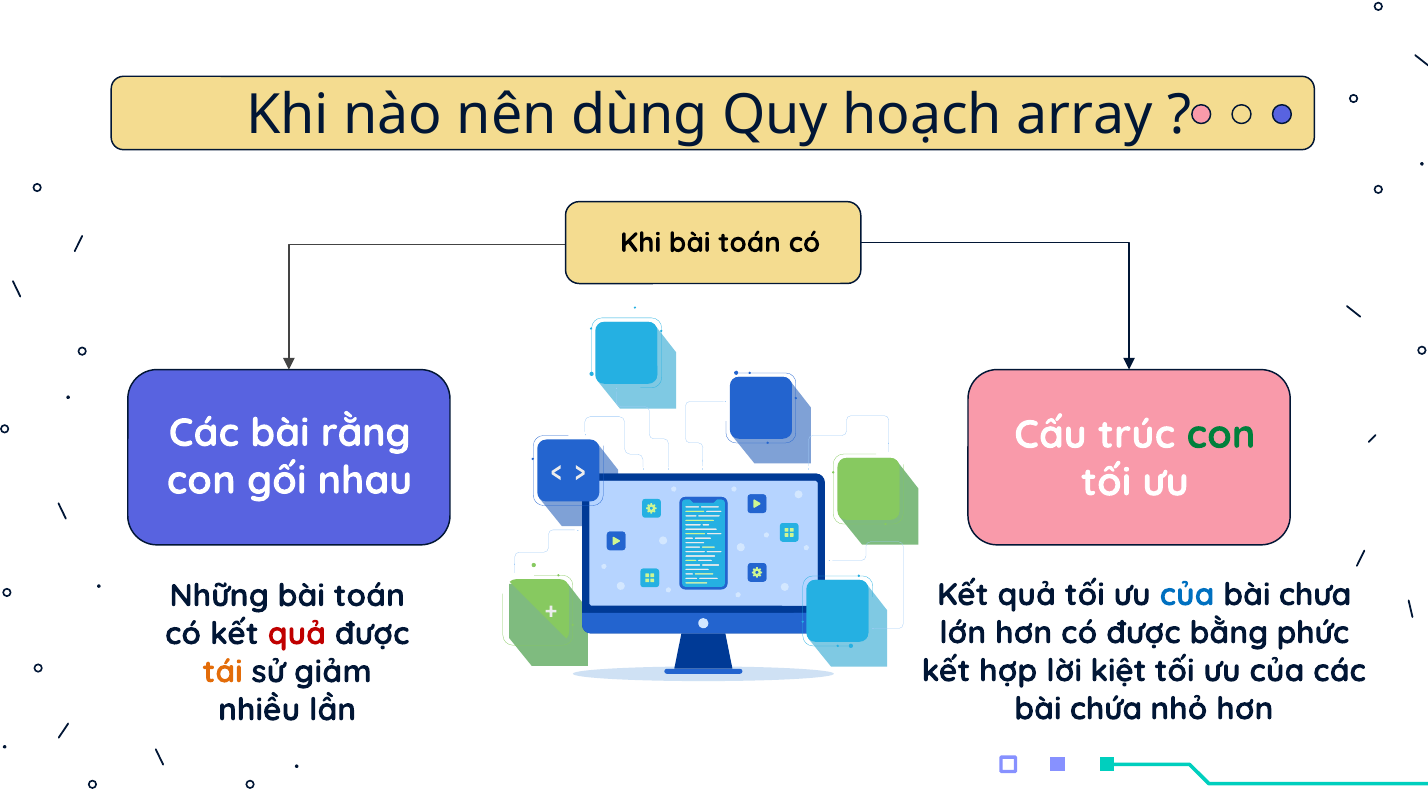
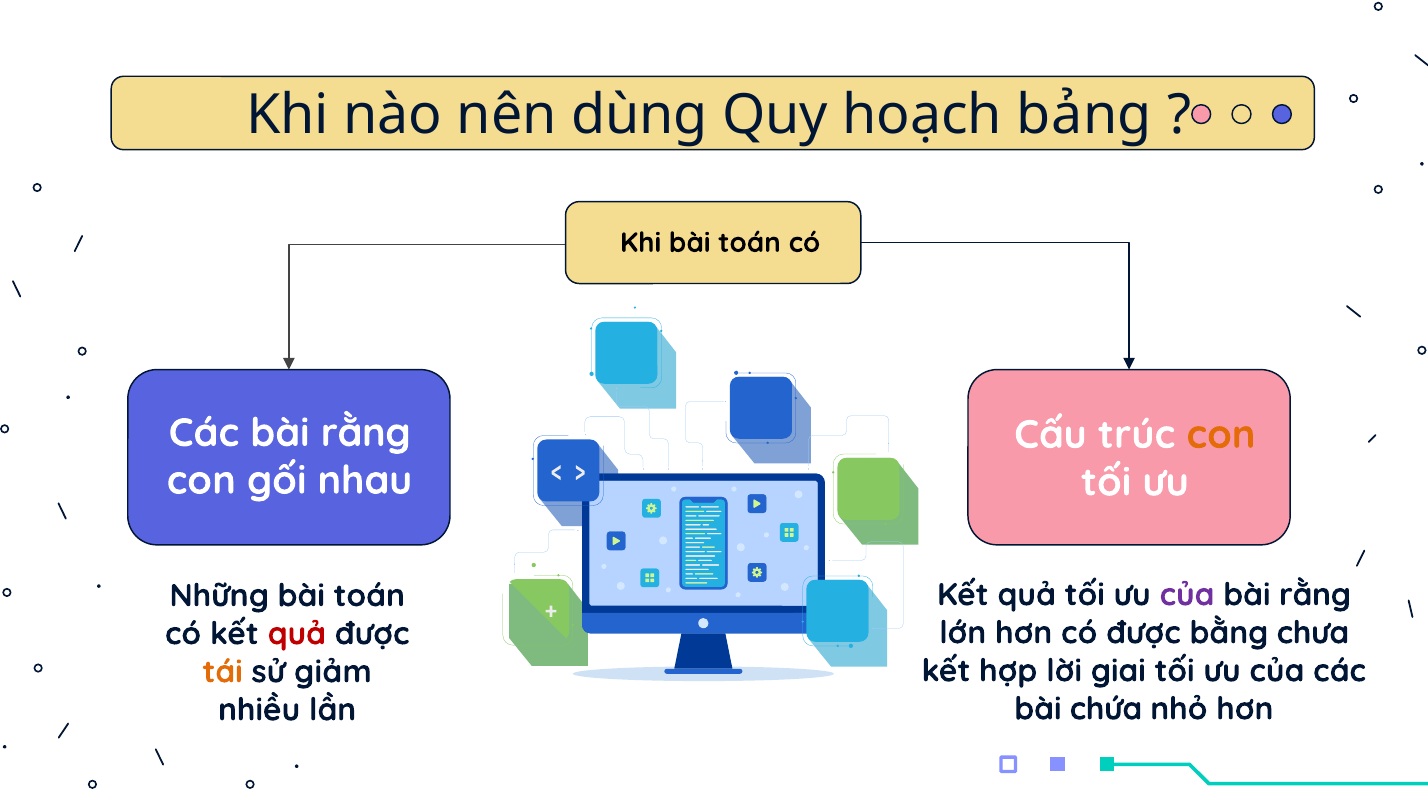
array: array -> bảng (1084, 115)
con colour: green -> orange (1221, 435)
của colour: blue -> purple (1187, 595)
chưa: chưa -> rằng (1315, 595)
phức: phức -> chưa (1313, 633)
kiệt: kiệt -> giai (1118, 671)
